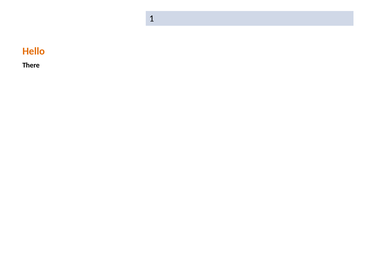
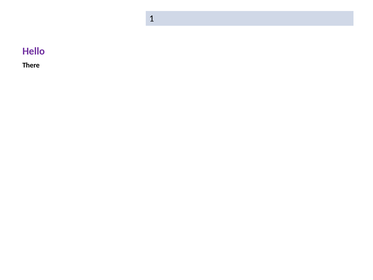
Hello colour: orange -> purple (34, 51)
